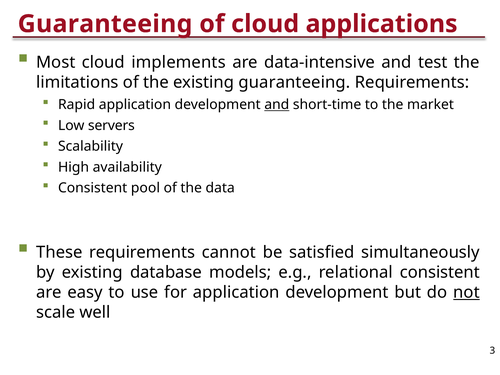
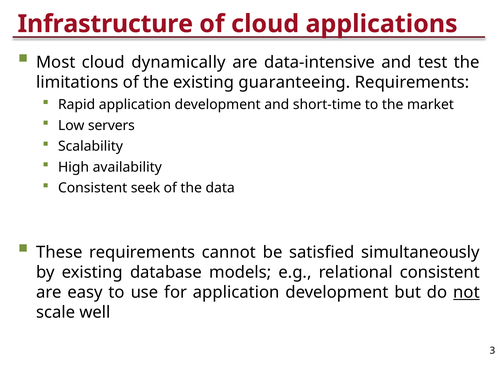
Guaranteeing: Guaranteeing -> Infrastructure (105, 24)
implements: implements -> dynamically (179, 62)
and underline: present -> none (277, 105)
pool: pool -> seek (146, 188)
